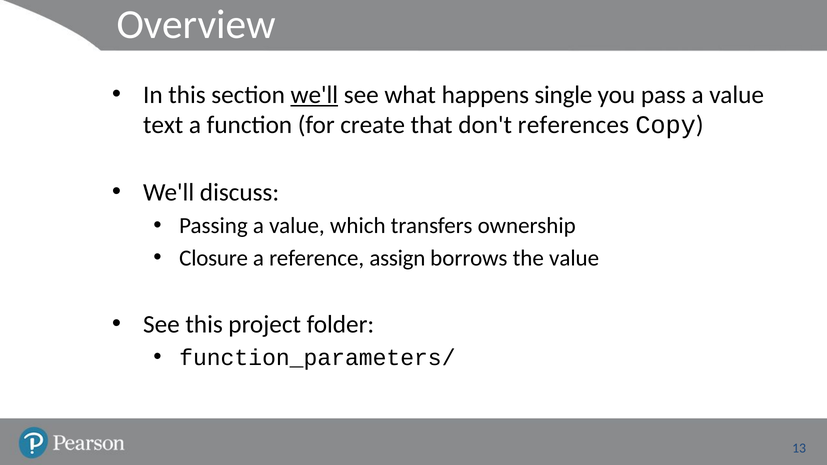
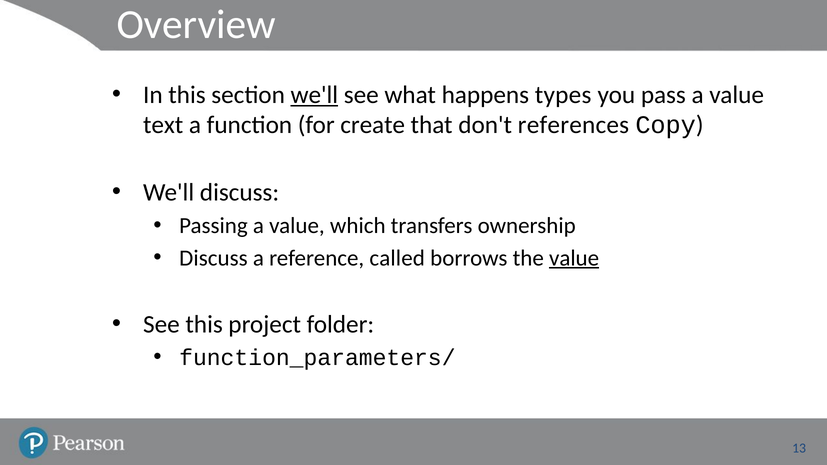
single: single -> types (563, 95)
Closure: Closure -> Discuss (213, 258)
assign: assign -> called (397, 258)
value underline: none -> present (574, 258)
